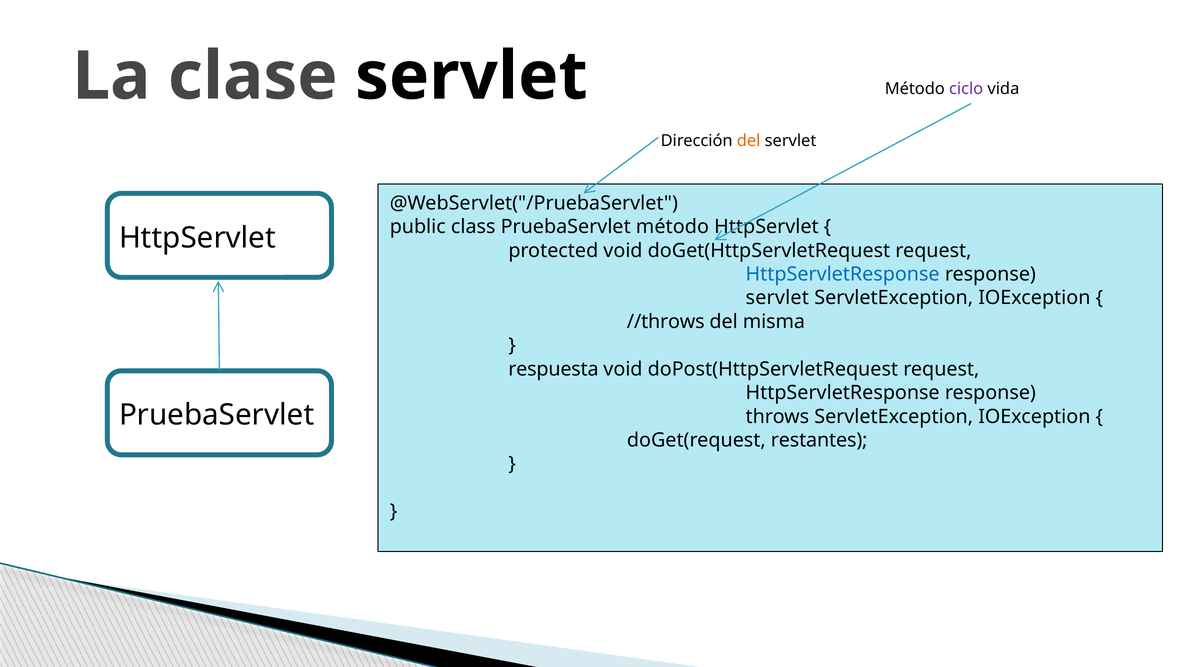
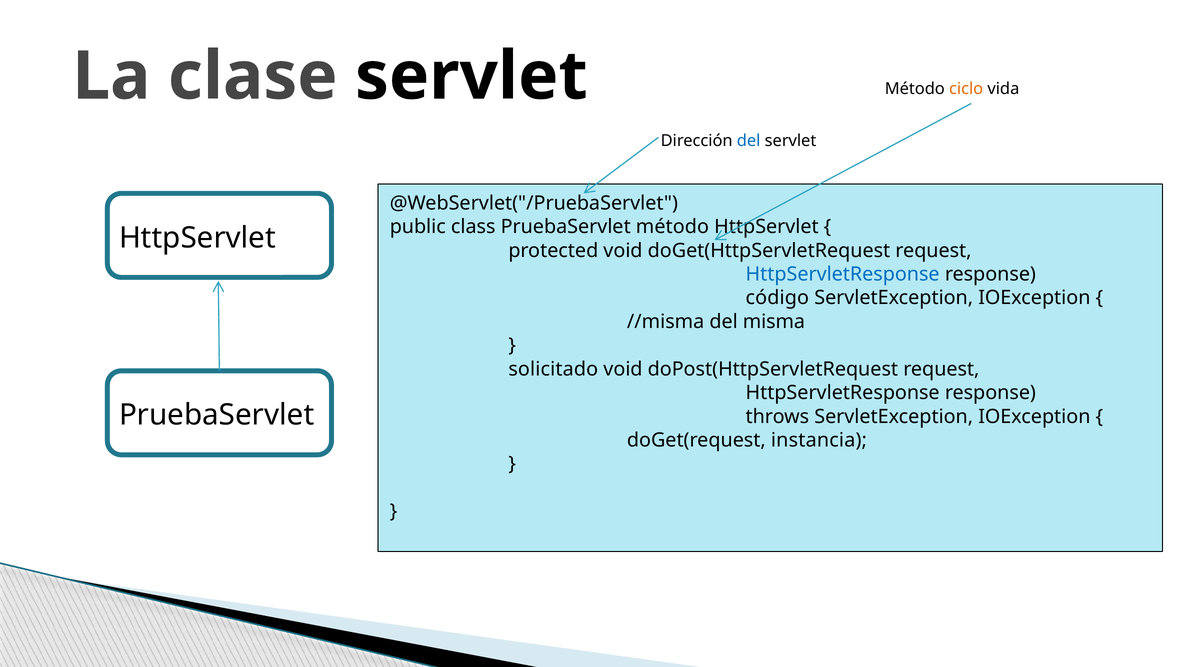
ciclo colour: purple -> orange (966, 89)
del colour: orange -> blue (749, 141)
servlet: servlet -> código (777, 298)
//throws: //throws -> //misma (666, 322)
respuesta: respuesta -> solicitado (553, 369)
restantes: restantes -> instancia (819, 440)
